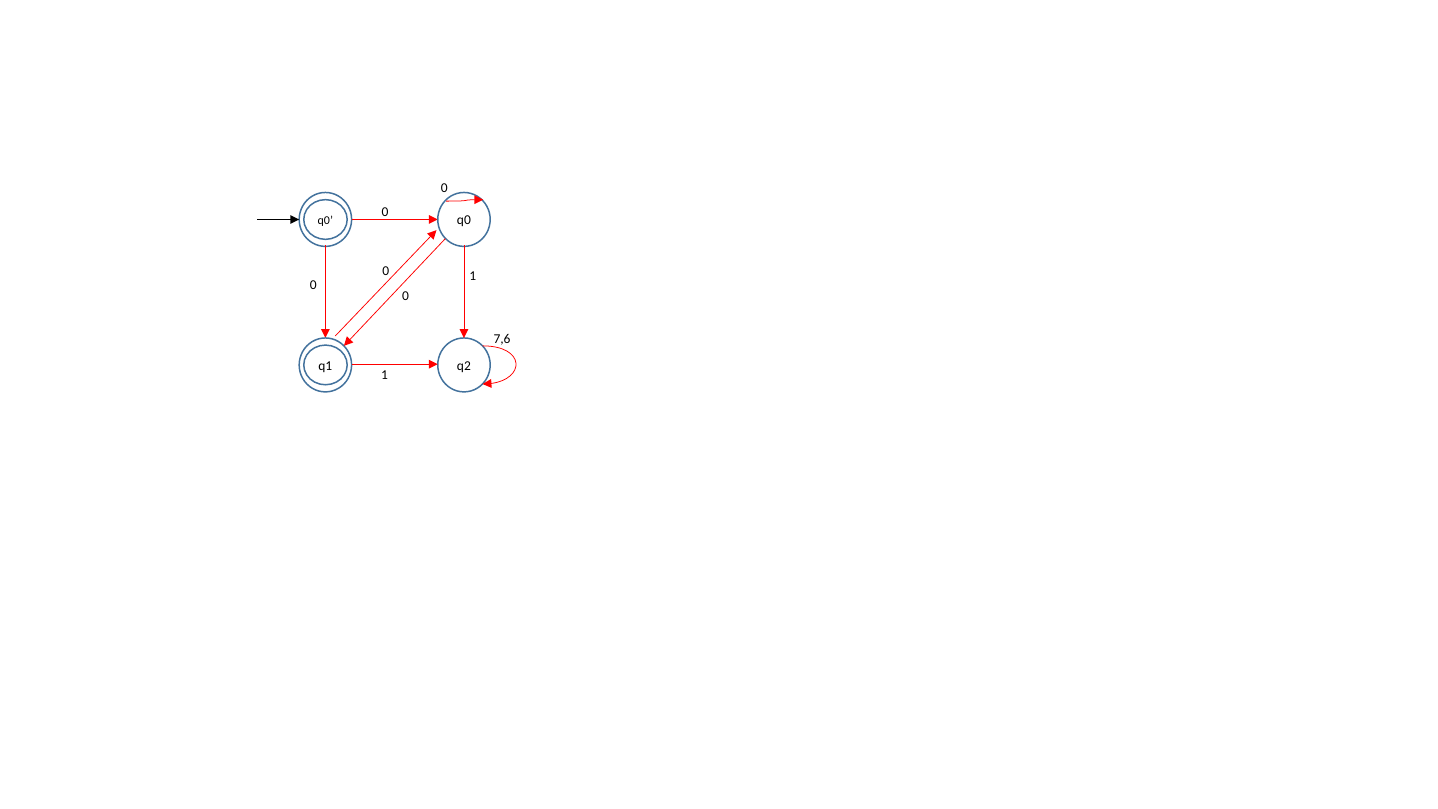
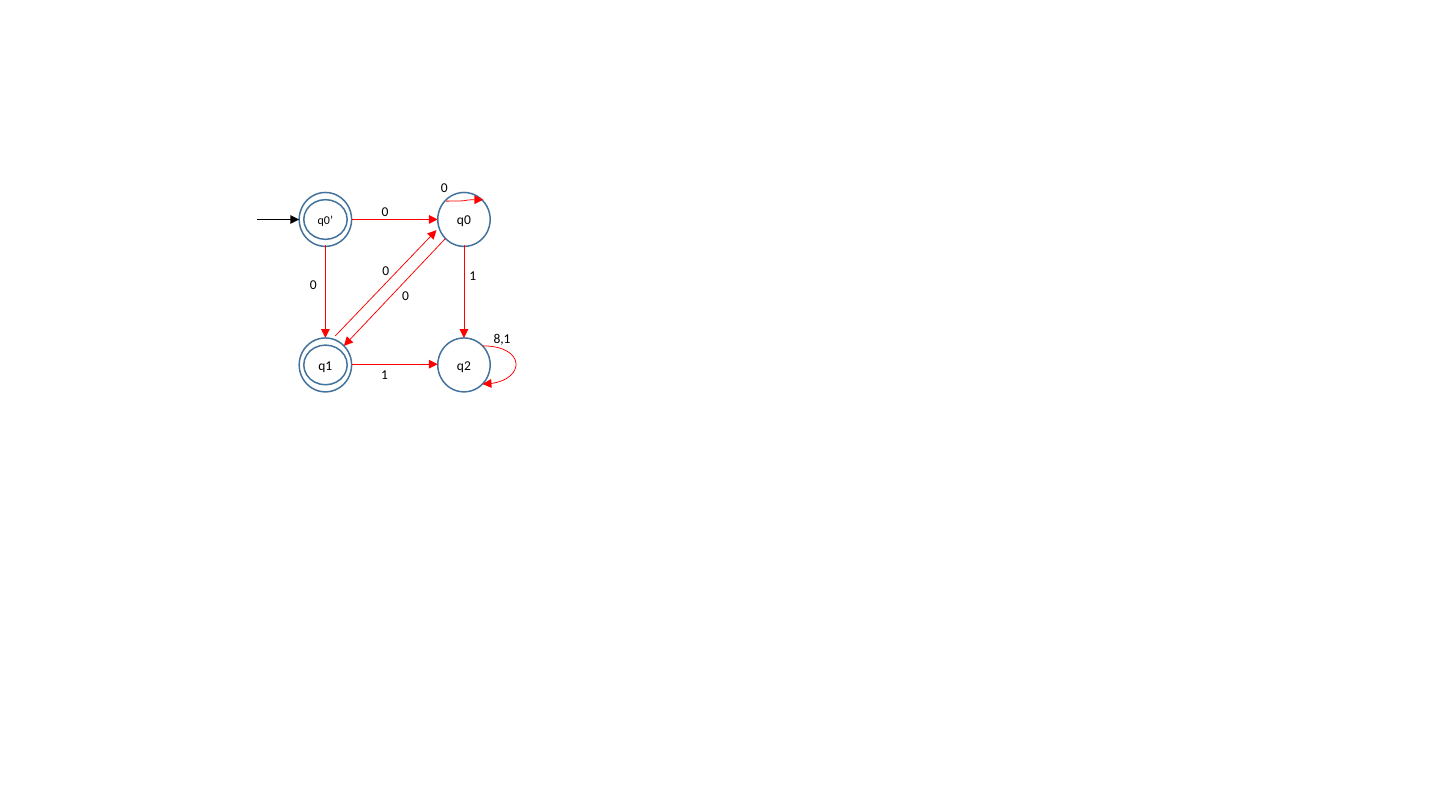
7,6: 7,6 -> 8,1 (502, 339)
